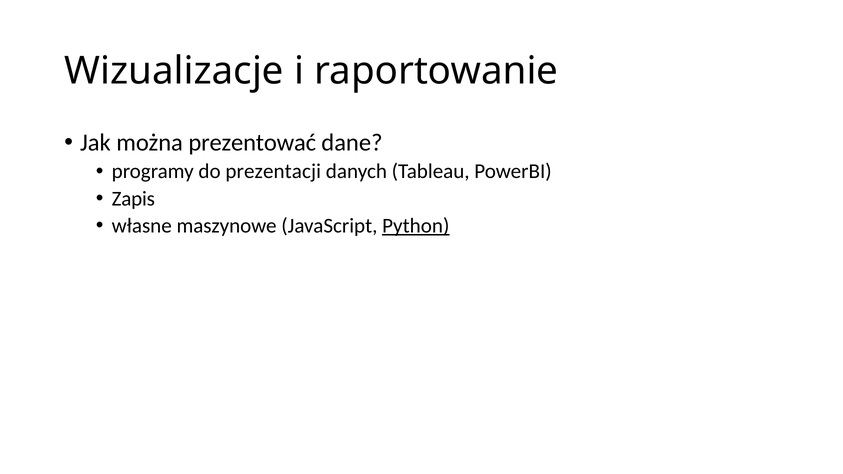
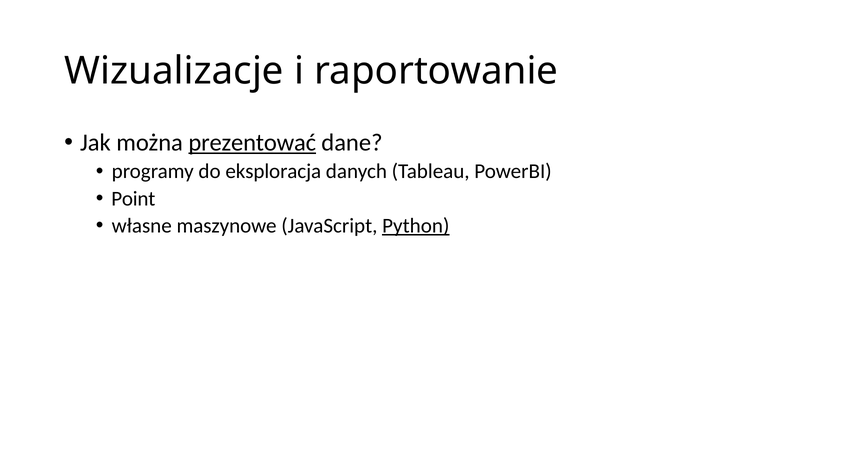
prezentować underline: none -> present (252, 143)
prezentacji: prezentacji -> eksploracja (273, 172)
Zapis: Zapis -> Point (133, 199)
